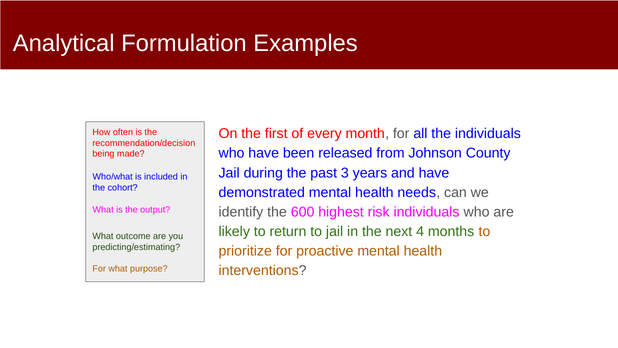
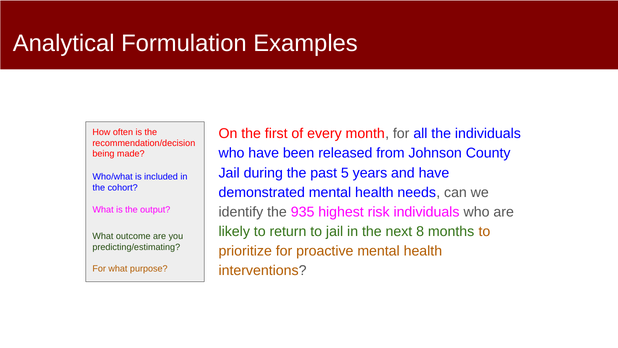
3: 3 -> 5 (345, 173)
600: 600 -> 935 (303, 212)
4: 4 -> 8 (420, 231)
